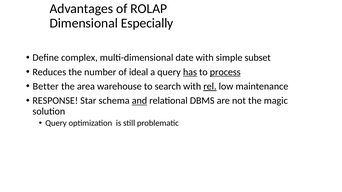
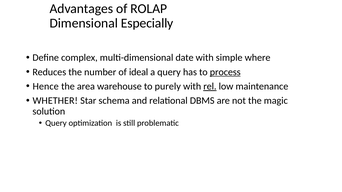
subset: subset -> where (258, 58)
has underline: present -> none (190, 72)
Better: Better -> Hence (46, 87)
search: search -> purely (168, 87)
RESPONSE: RESPONSE -> WHETHER (55, 101)
and underline: present -> none (139, 101)
